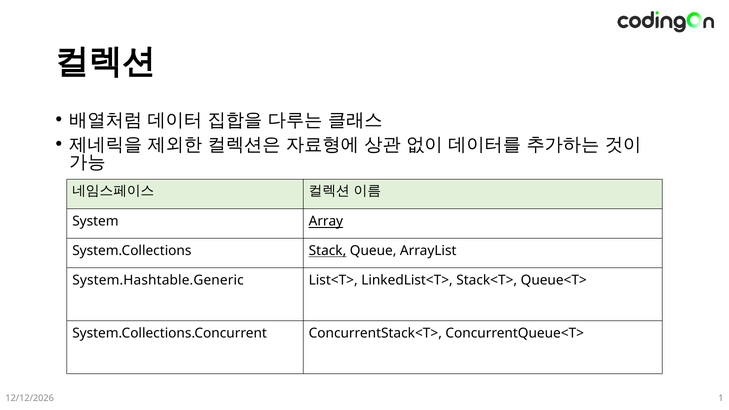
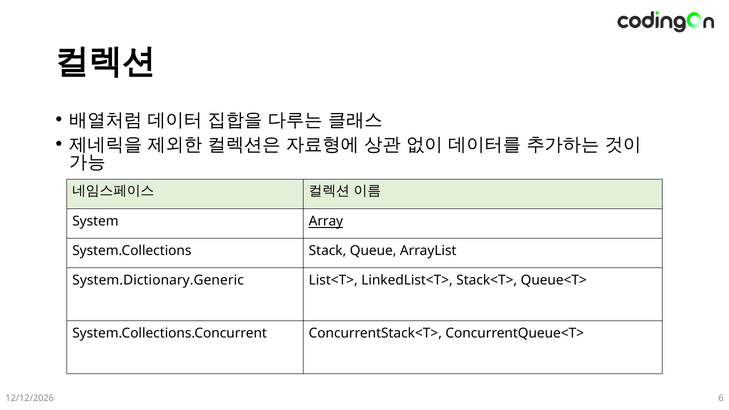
Stack underline: present -> none (328, 251)
System.Hashtable.Generic: System.Hashtable.Generic -> System.Dictionary.Generic (158, 280)
1: 1 -> 6 (721, 398)
